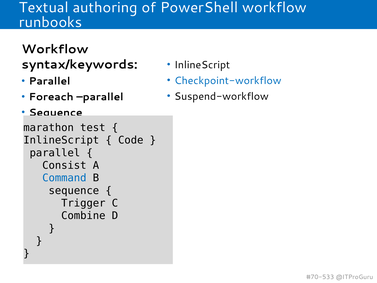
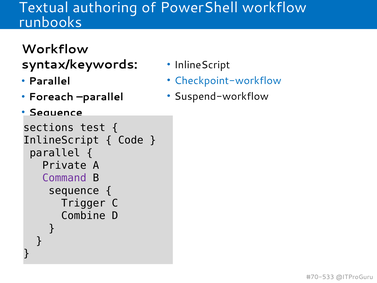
marathon: marathon -> sections (49, 128)
Consist: Consist -> Private (64, 165)
Command colour: blue -> purple (64, 178)
